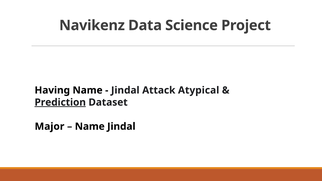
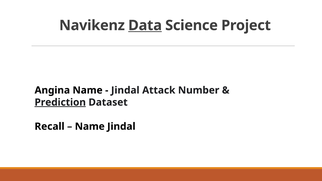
Data underline: none -> present (145, 25)
Having: Having -> Angina (52, 90)
Atypical: Atypical -> Number (199, 90)
Major: Major -> Recall (50, 127)
